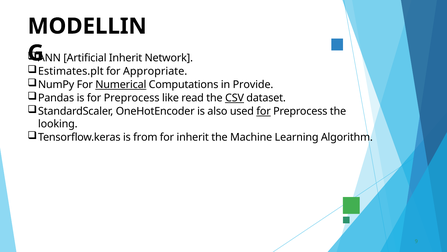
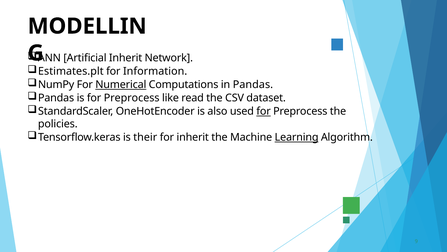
Appropriate: Appropriate -> Information (155, 71)
in Provide: Provide -> Pandas (253, 84)
CSV underline: present -> none (235, 98)
looking: looking -> policies (58, 124)
from: from -> their (145, 137)
Learning underline: none -> present (297, 137)
